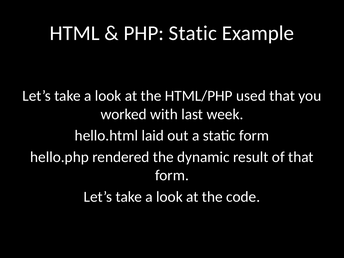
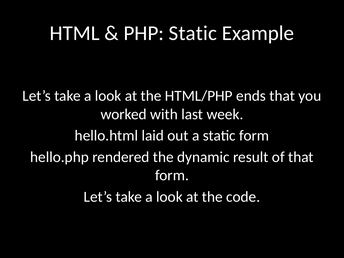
used: used -> ends (251, 96)
